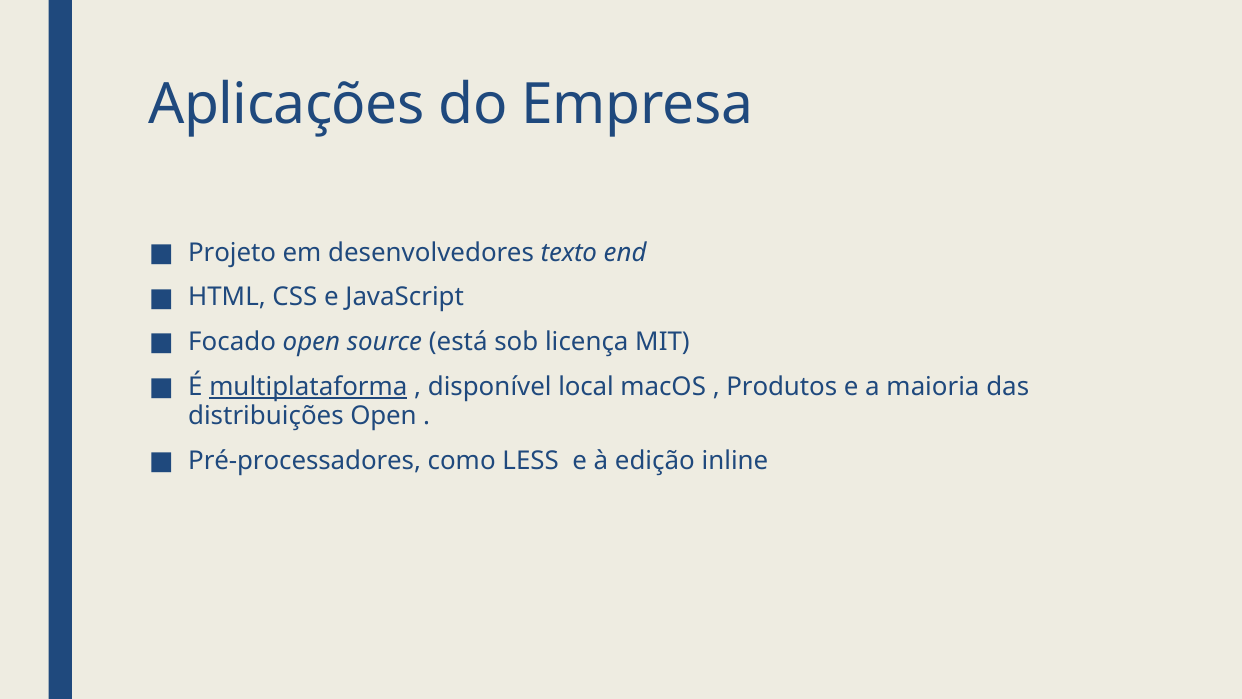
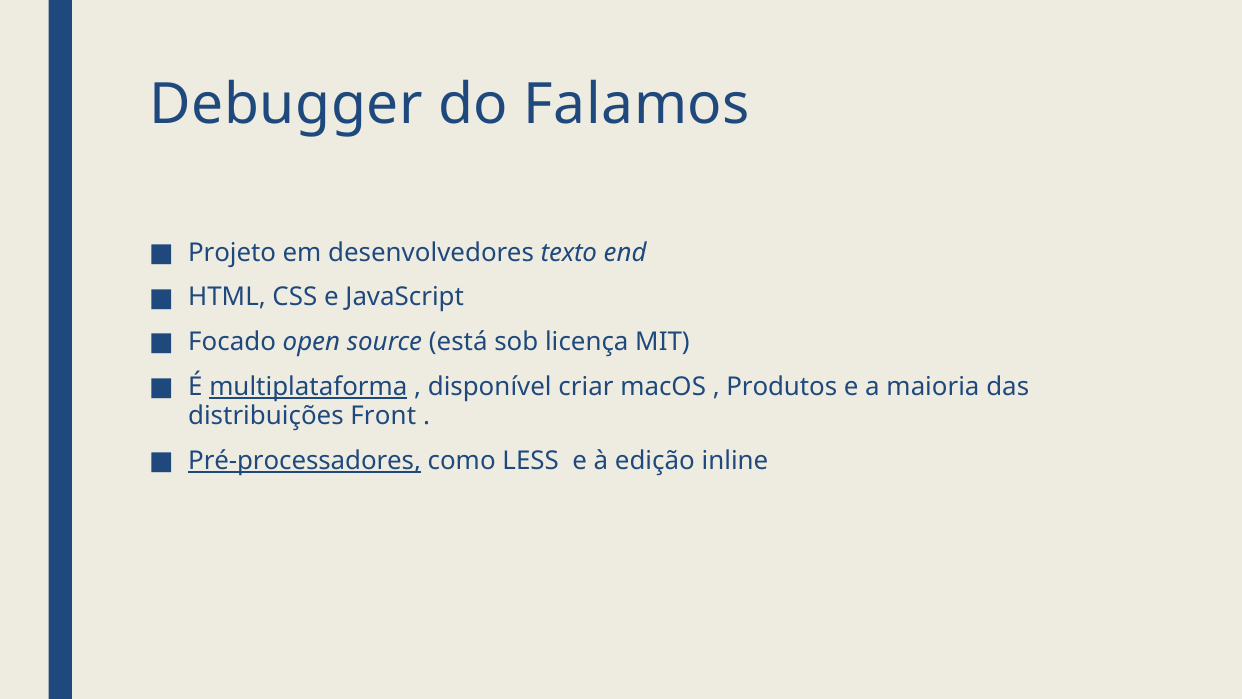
Aplicações: Aplicações -> Debugger (286, 104)
Empresa: Empresa -> Falamos (637, 104)
local: local -> criar (586, 387)
distribuições Open: Open -> Front (383, 416)
Pré-processadores underline: none -> present (305, 461)
